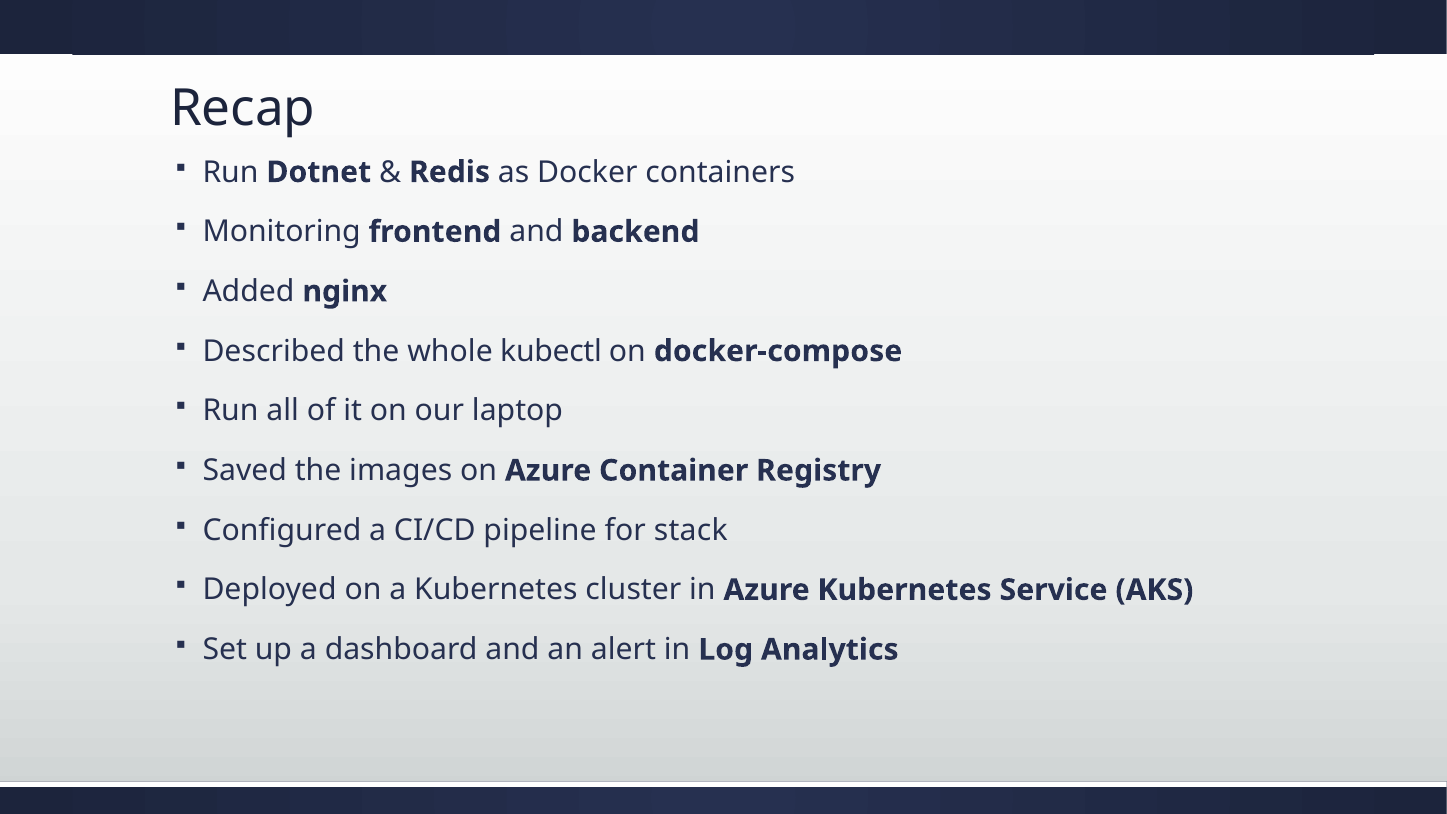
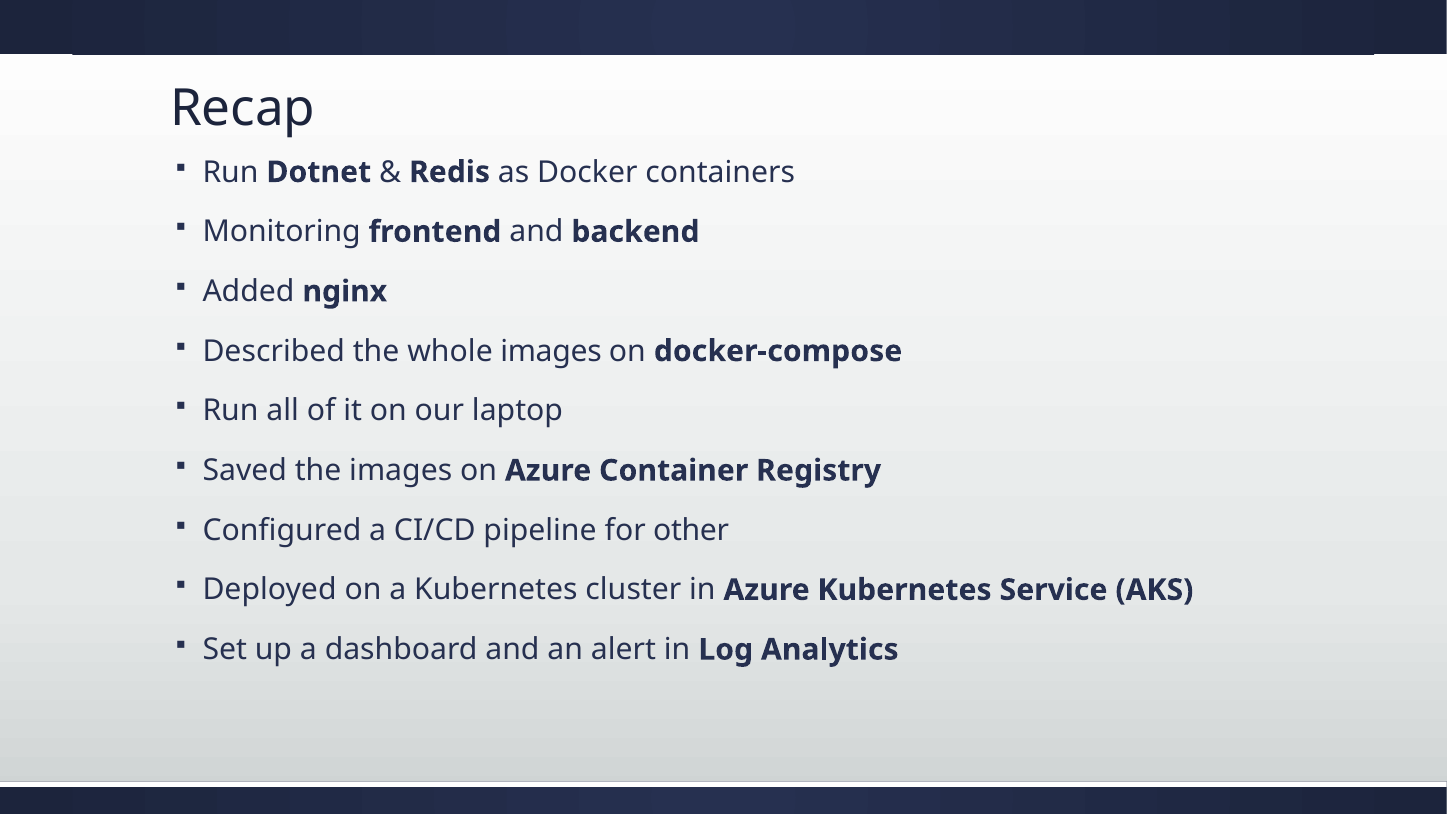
whole kubectl: kubectl -> images (551, 351)
stack: stack -> other (691, 530)
